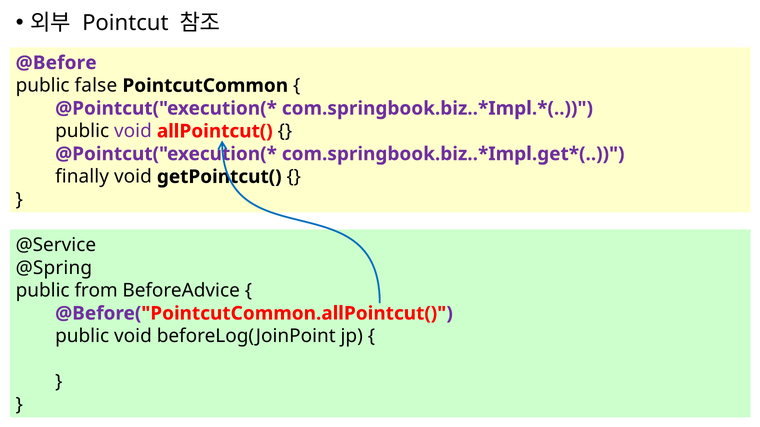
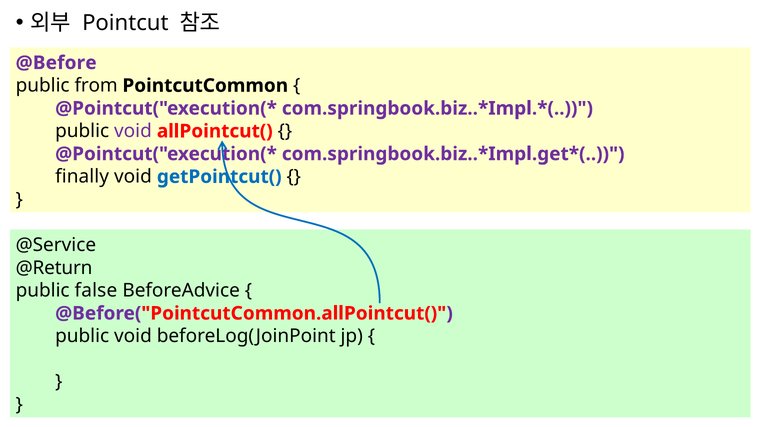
false: false -> from (96, 86)
getPointcut( colour: black -> blue (219, 177)
@Spring: @Spring -> @Return (54, 268)
from: from -> false (96, 291)
